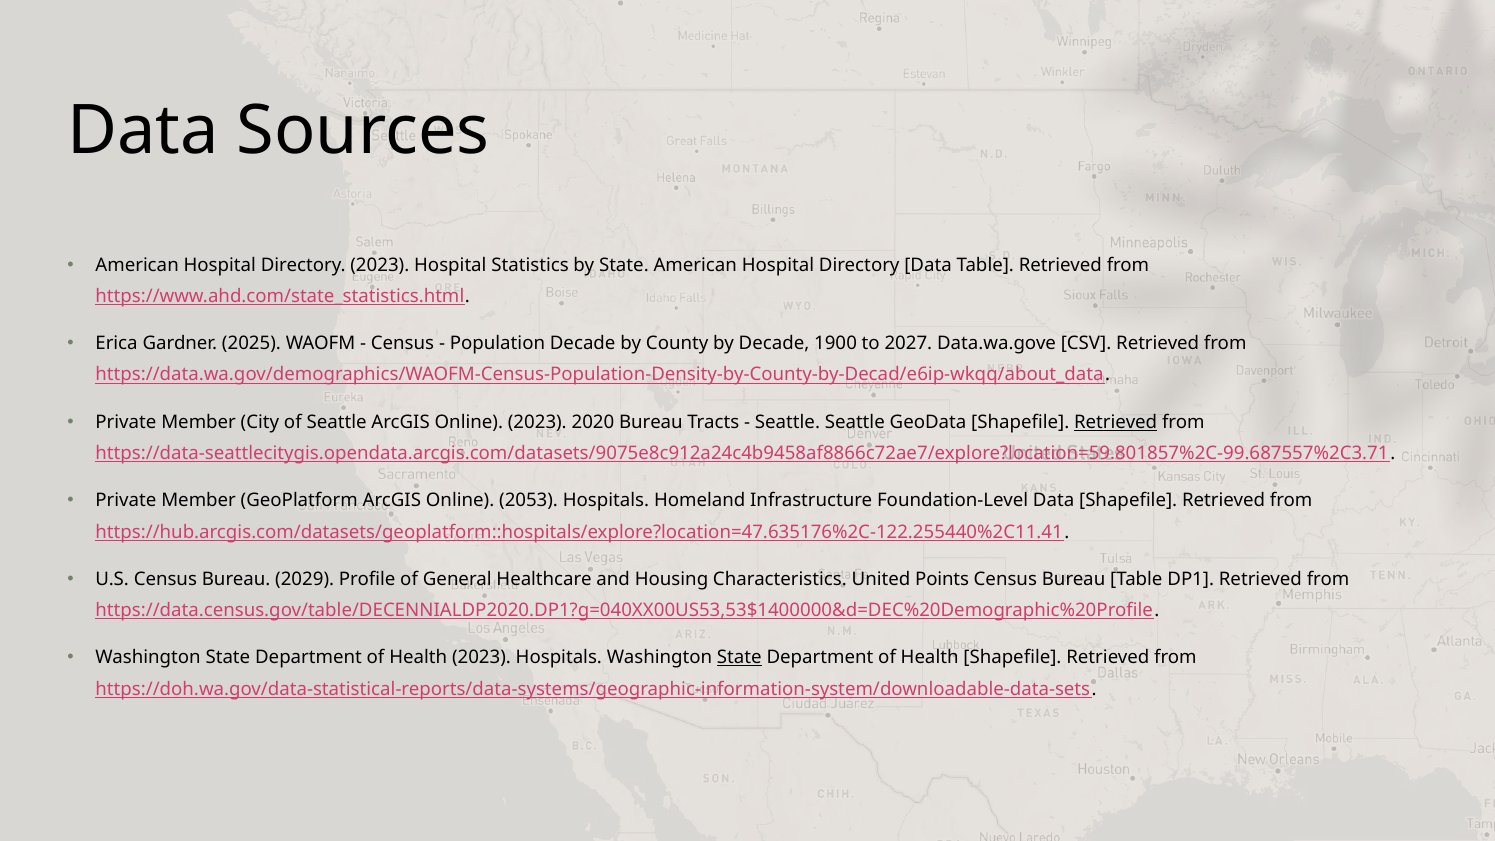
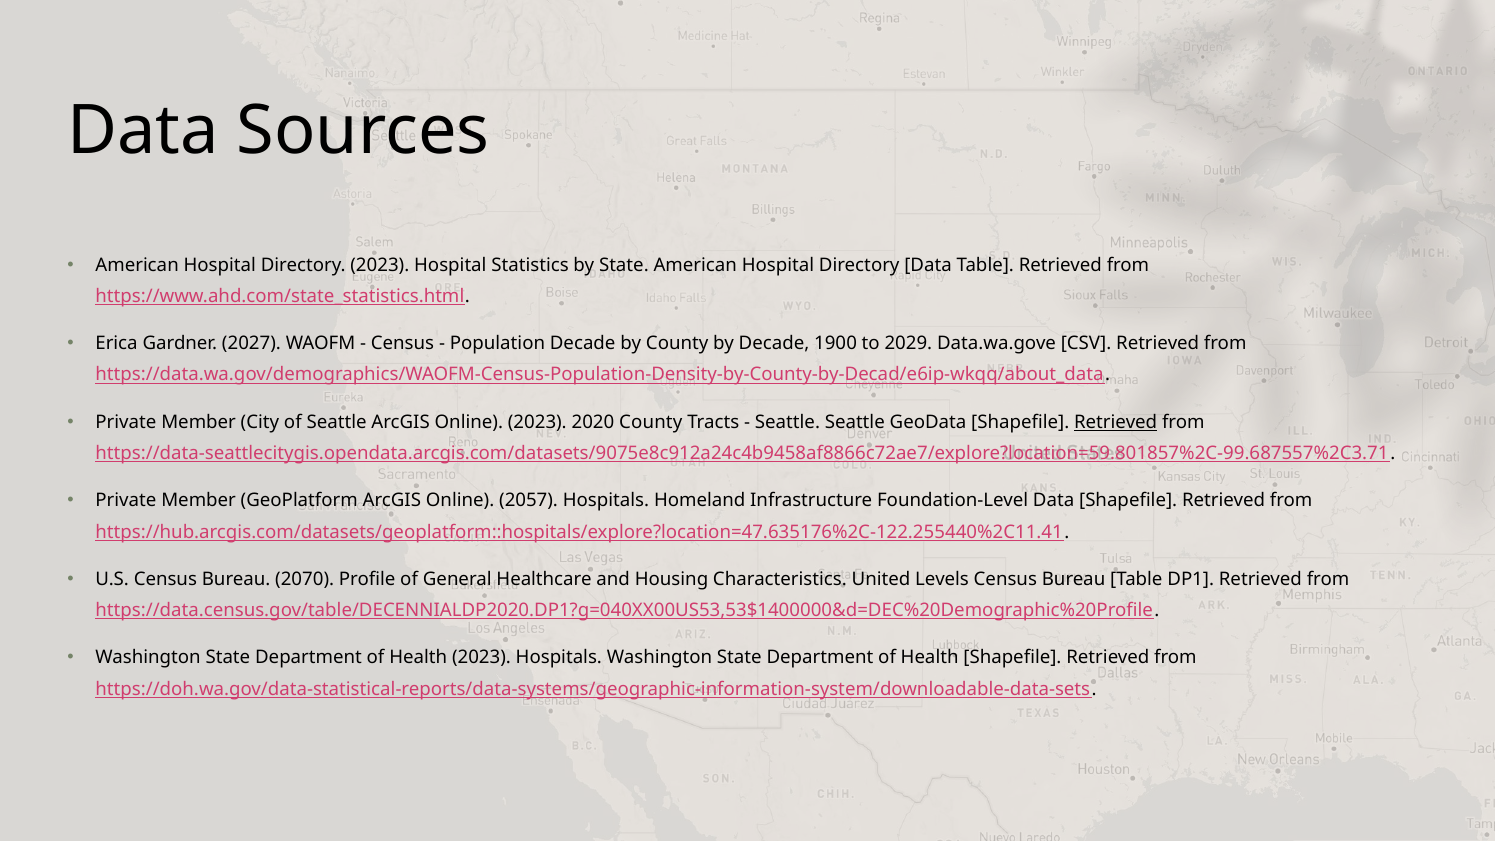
2025: 2025 -> 2027 (251, 343)
2027: 2027 -> 2029 (908, 343)
2020 Bureau: Bureau -> County (651, 422)
2053: 2053 -> 2057 (529, 501)
2029: 2029 -> 2070 (305, 579)
Points: Points -> Levels (942, 579)
State underline: present -> none (739, 658)
